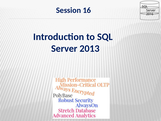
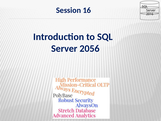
2013: 2013 -> 2056 (90, 49)
